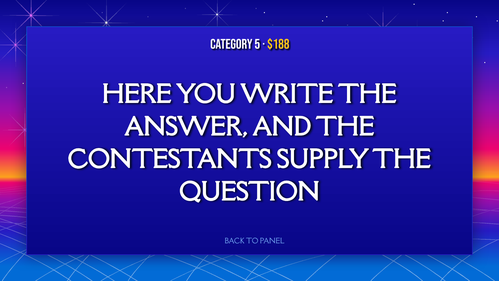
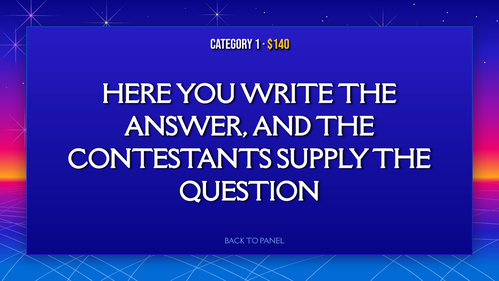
5: 5 -> 1 (257, 44)
$188: $188 -> $140 (278, 44)
